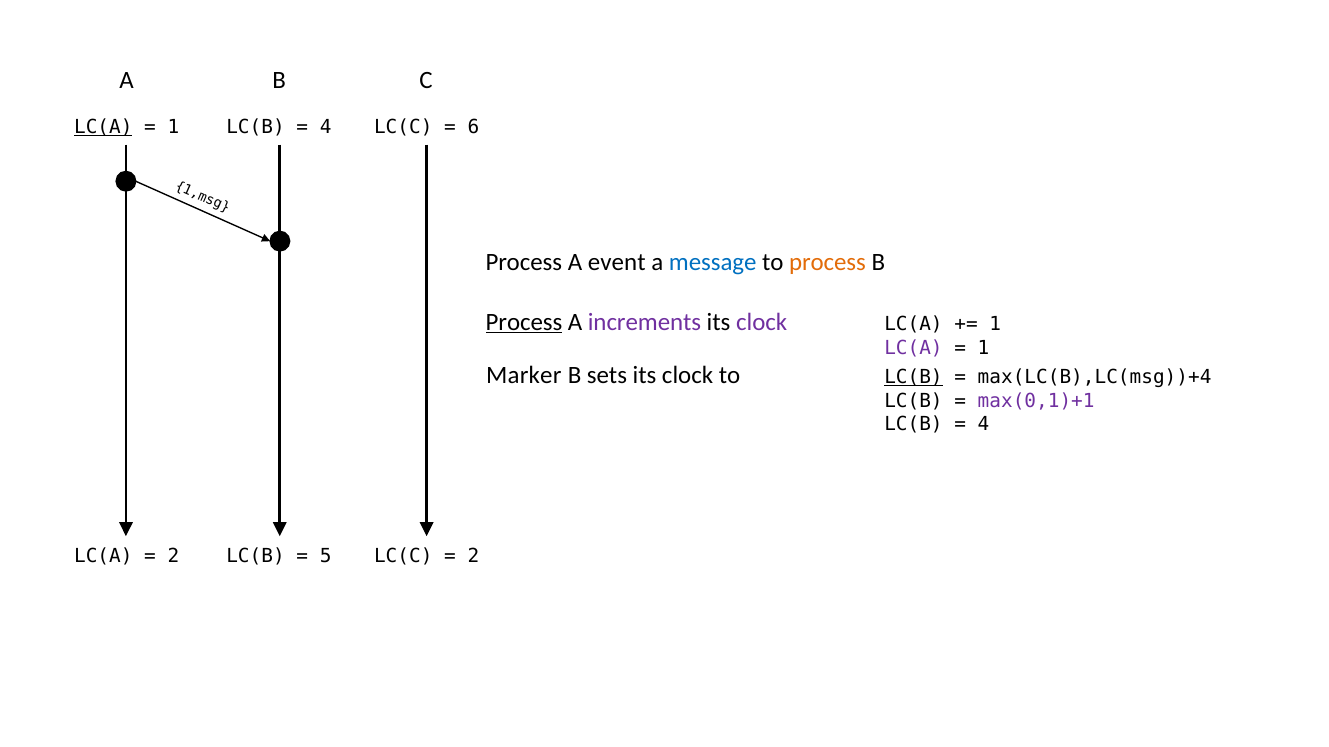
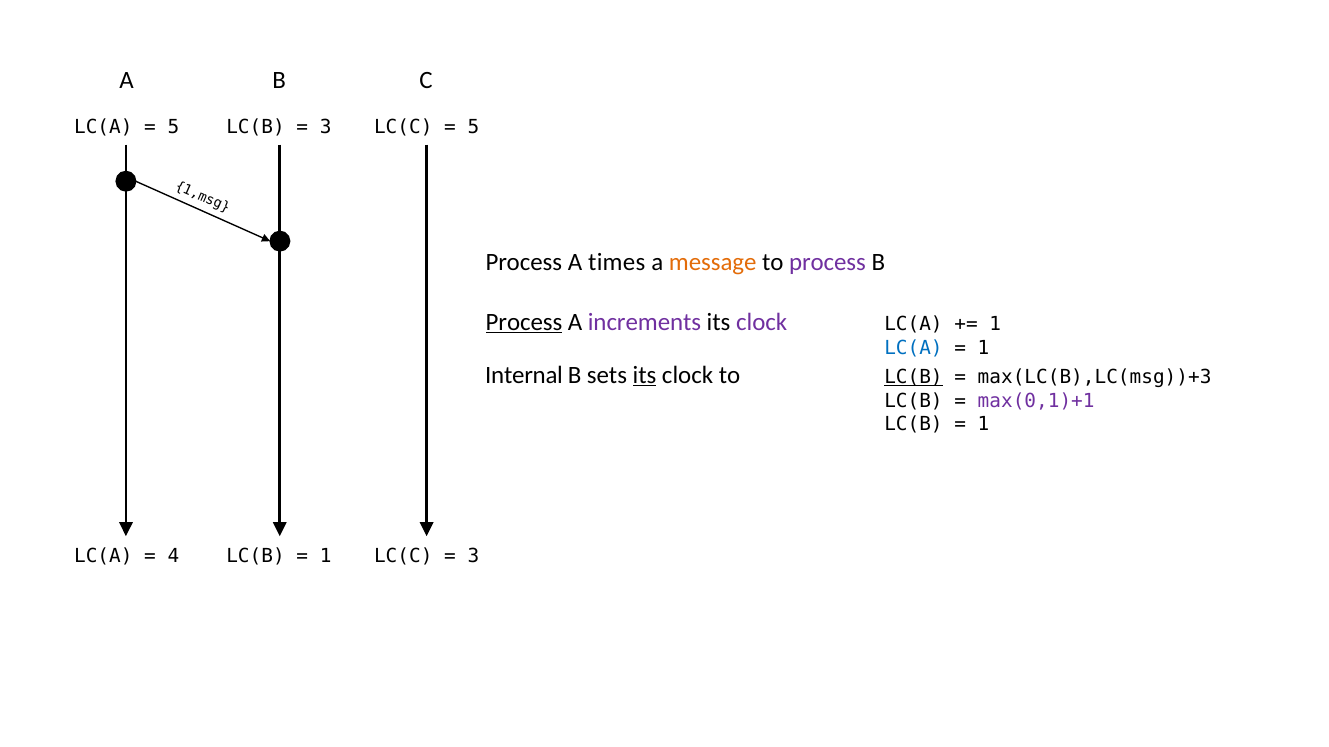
LC(A underline: present -> none (103, 127)
1: 1 -> 5 (173, 127)
4: 4 -> 3 (326, 127)
6: 6 -> 5 (473, 127)
event: event -> times (617, 262)
message colour: blue -> orange (713, 262)
process colour: orange -> purple (827, 262)
LC(A colour: purple -> blue (913, 348)
Marker: Marker -> Internal (524, 375)
its underline: none -> present (645, 375)
max(LC(B),LC(msg))+4: max(LC(B),LC(msg))+4 -> max(LC(B),LC(msg))+3 (1095, 377)
4: 4 -> 1 (984, 425)
2: 2 -> 4 (173, 556)
5: 5 -> 1 (326, 556)
2: 2 -> 3 (473, 556)
